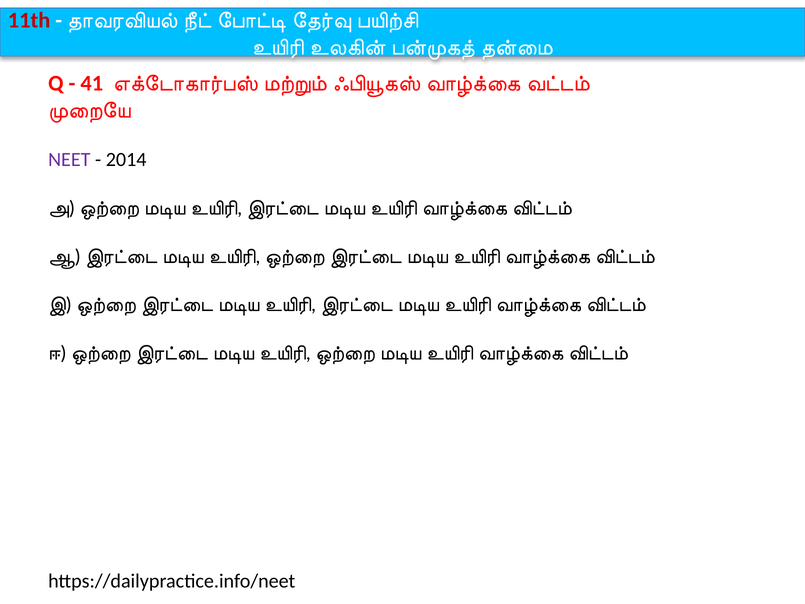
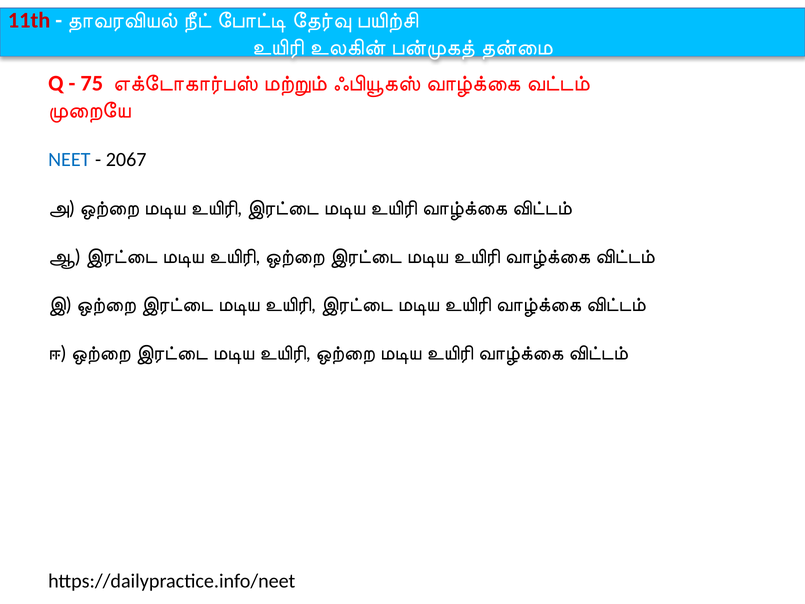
41: 41 -> 75 (92, 83)
NEET colour: purple -> blue (69, 160)
2014: 2014 -> 2067 (126, 160)
